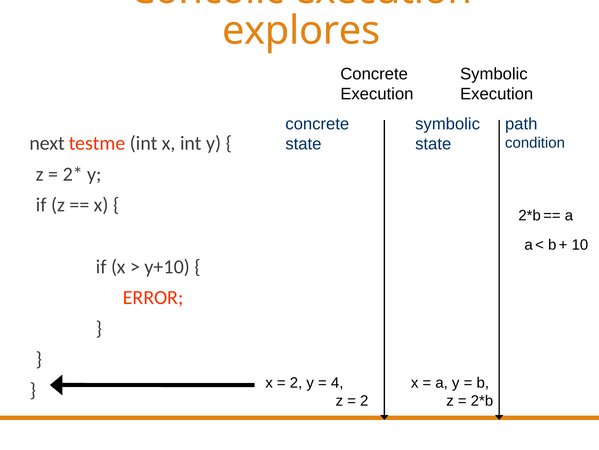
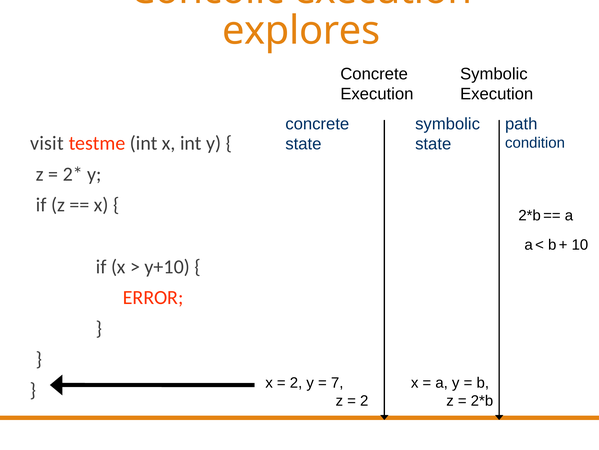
next: next -> visit (47, 143)
4: 4 -> 7 (337, 382)
